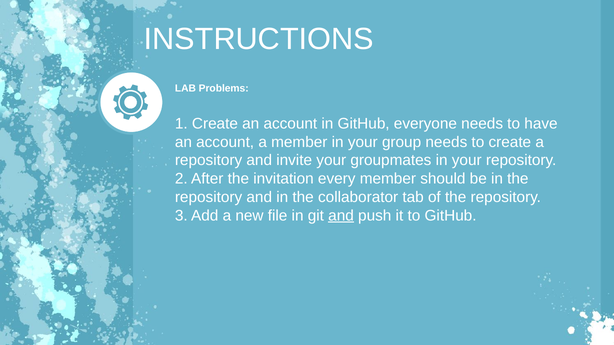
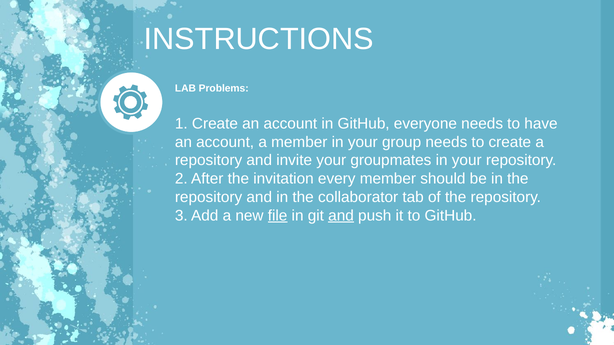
file underline: none -> present (278, 216)
